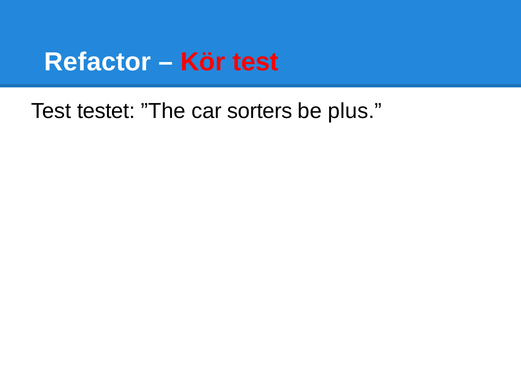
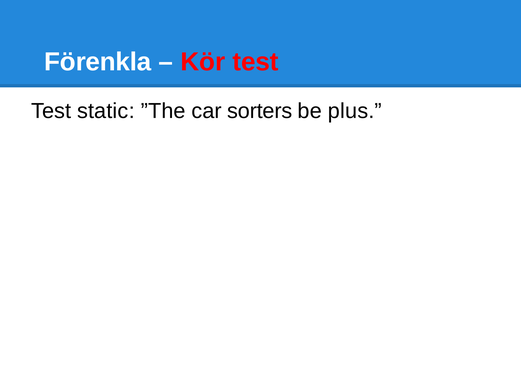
Refactor: Refactor -> Förenkla (98, 62)
testet: testet -> static (106, 111)
